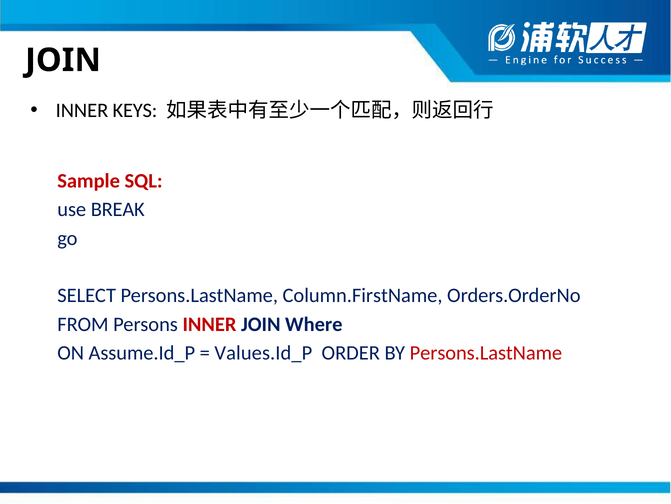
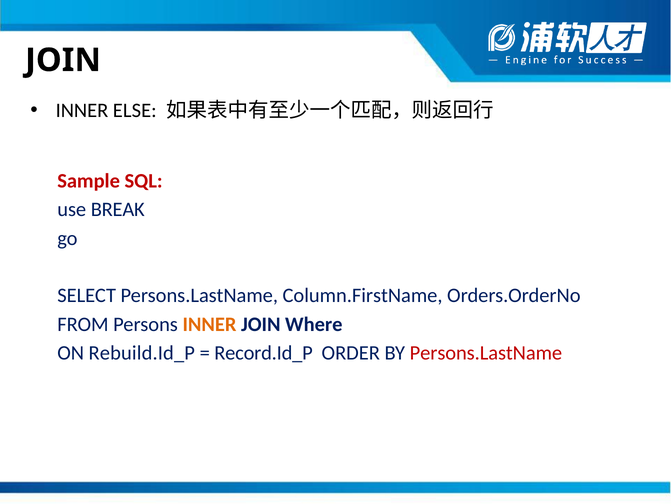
KEYS: KEYS -> ELSE (135, 110)
INNER colour: red -> orange (209, 324)
Assume.Id_P: Assume.Id_P -> Rebuild.Id_P (142, 353)
Values.Id_P: Values.Id_P -> Record.Id_P (264, 353)
